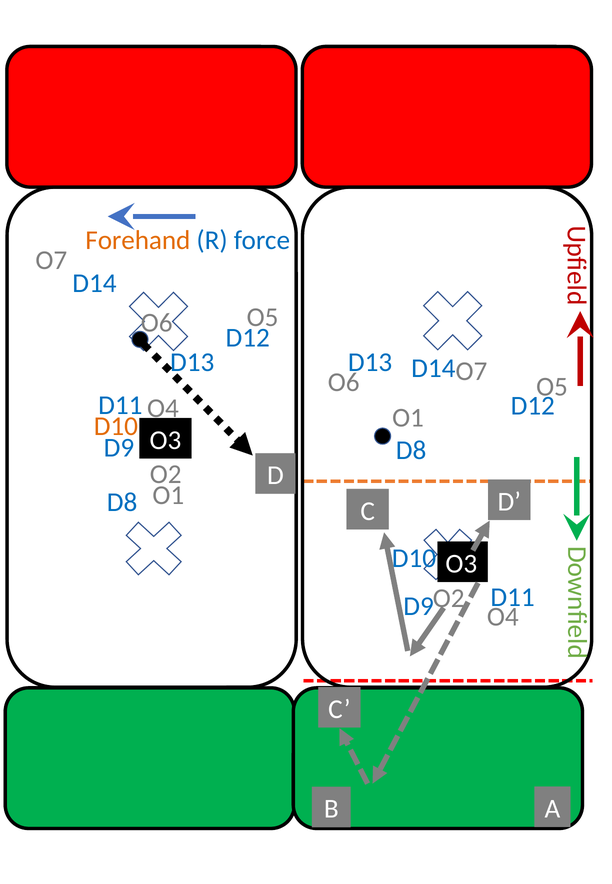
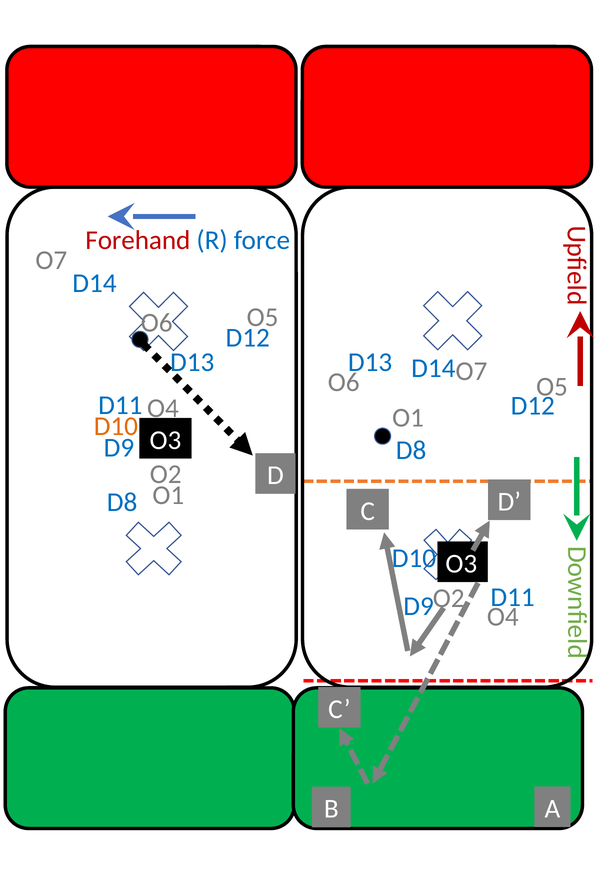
Forehand colour: orange -> red (138, 241)
